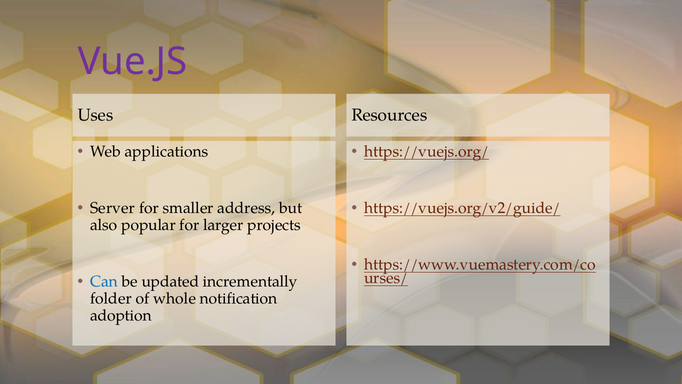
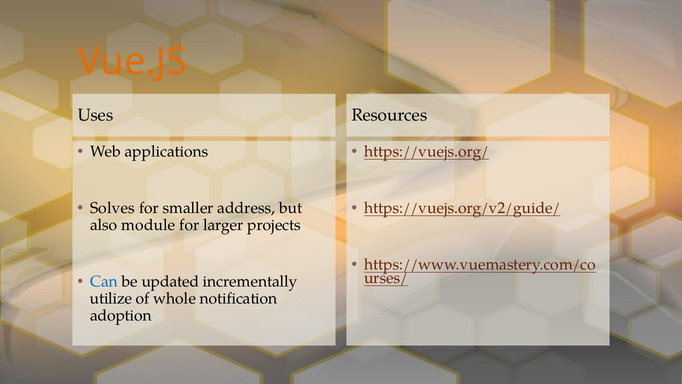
Vue.JS colour: purple -> orange (132, 62)
Server: Server -> Solves (113, 208)
popular: popular -> module (148, 225)
folder: folder -> utilize (111, 298)
